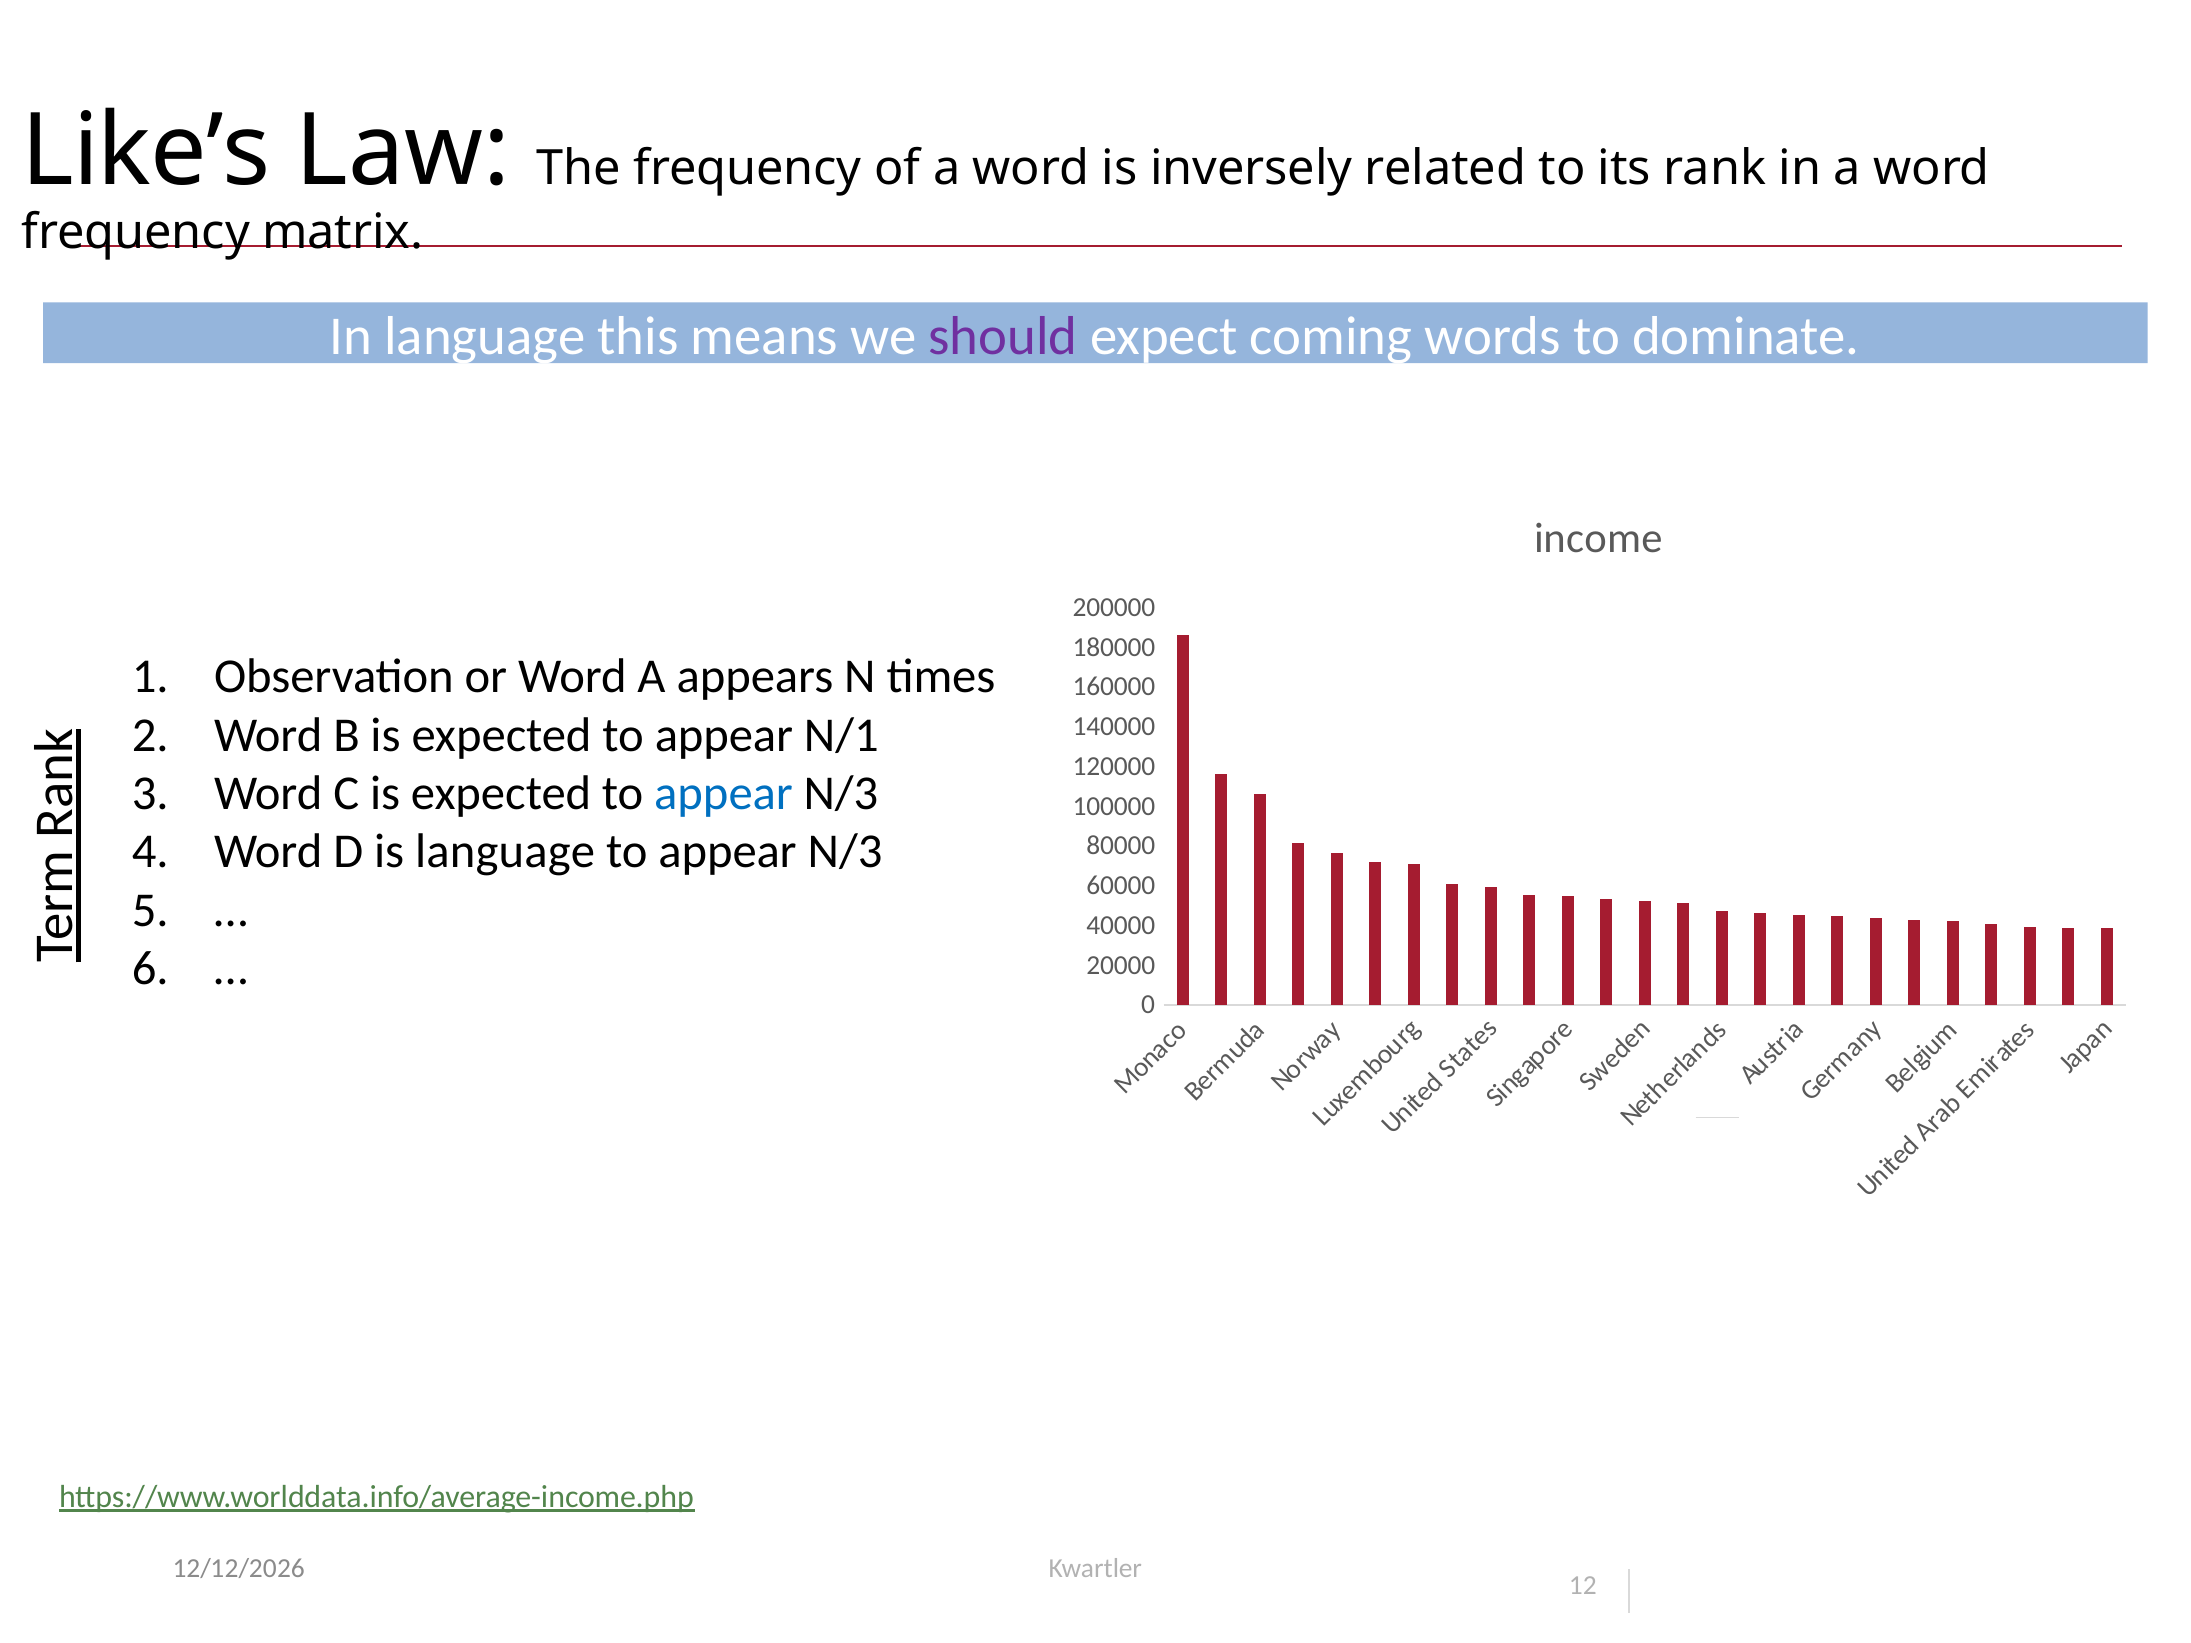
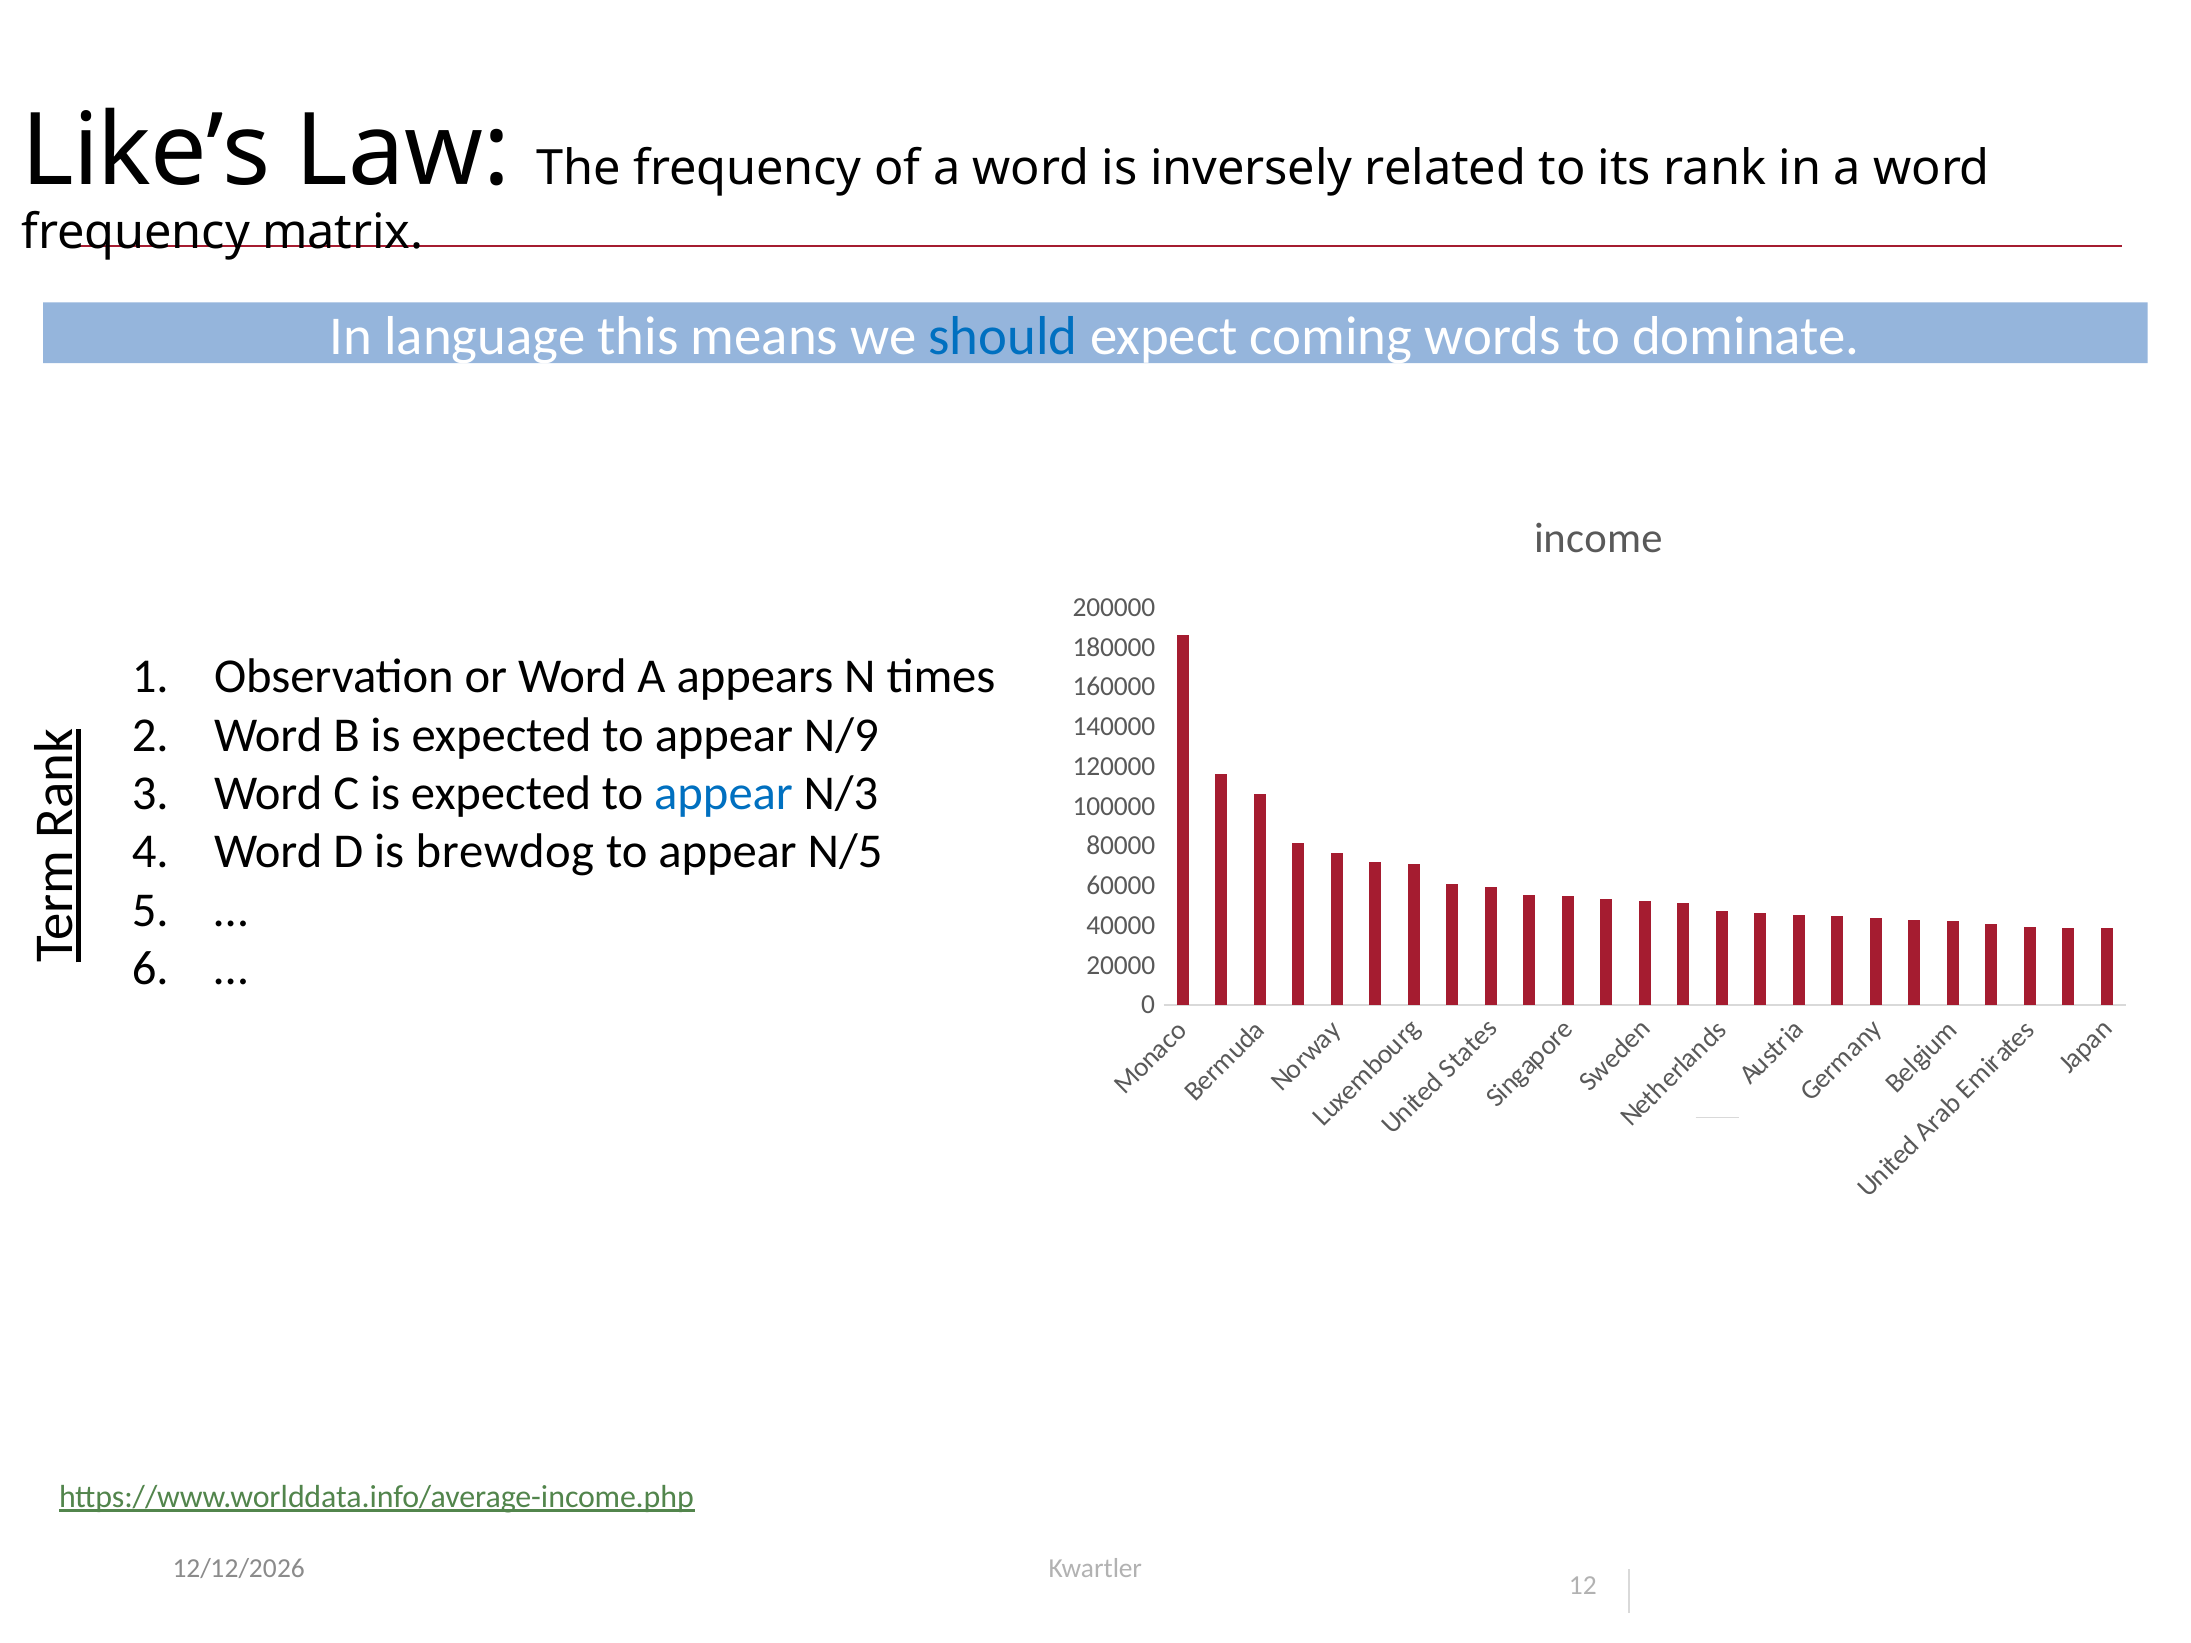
should colour: purple -> blue (1003, 337)
N/1: N/1 -> N/9 (841, 735)
is language: language -> brewdog (505, 852)
N/3: N/3 -> N/5 (845, 852)
